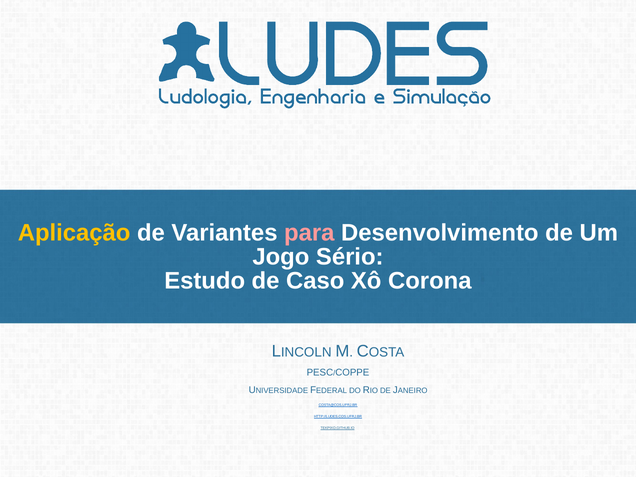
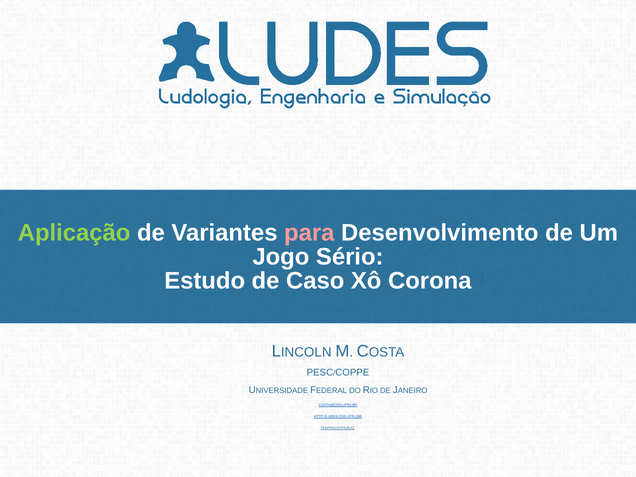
Aplicação colour: yellow -> light green (74, 233)
